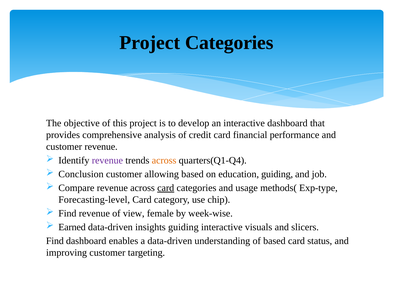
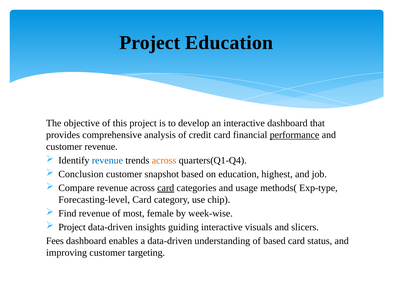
Project Categories: Categories -> Education (229, 43)
performance underline: none -> present (295, 135)
revenue colour: purple -> blue (107, 161)
allowing: allowing -> snapshot (162, 175)
education guiding: guiding -> highest (277, 175)
view: view -> most (134, 214)
Earned: Earned -> Project (72, 228)
Find: Find -> Fees (55, 241)
